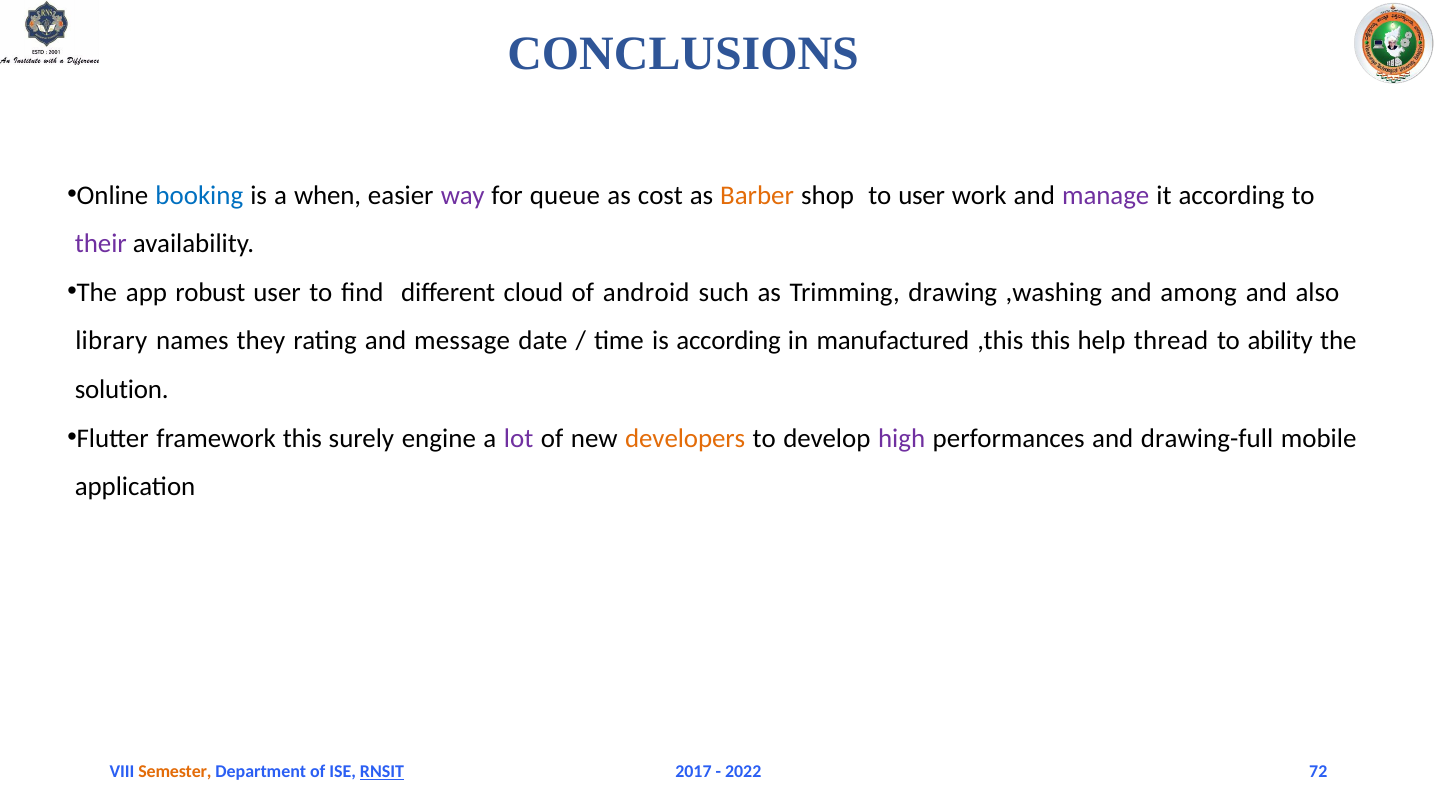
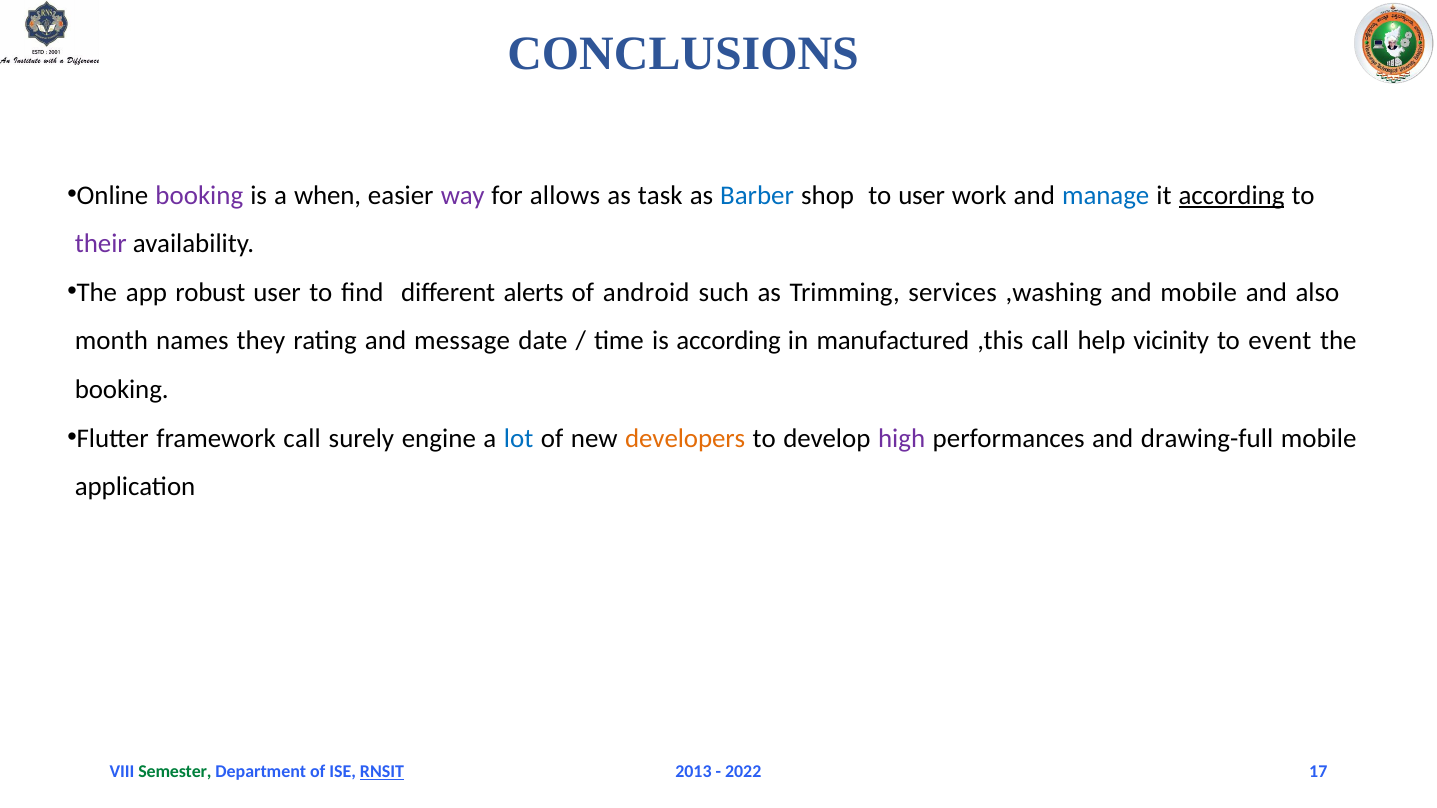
booking colour: blue -> purple (199, 195)
queue: queue -> allows (565, 195)
cost: cost -> task (660, 195)
Barber colour: orange -> blue (757, 195)
manage colour: purple -> blue (1106, 195)
according underline: none -> present (1231, 195)
cloud: cloud -> alerts (534, 293)
drawing: drawing -> services (953, 293)
and among: among -> mobile (1199, 293)
library: library -> month (111, 341)
,this this: this -> call (1050, 341)
thread: thread -> vicinity (1171, 341)
ability: ability -> event (1280, 341)
solution: solution -> booking (122, 390)
framework this: this -> call (302, 438)
lot colour: purple -> blue (519, 438)
2017: 2017 -> 2013 (693, 772)
72: 72 -> 17 (1318, 772)
Semester colour: orange -> green (175, 772)
